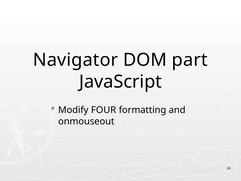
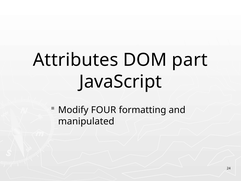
Navigator: Navigator -> Attributes (76, 60)
onmouseout: onmouseout -> manipulated (86, 121)
